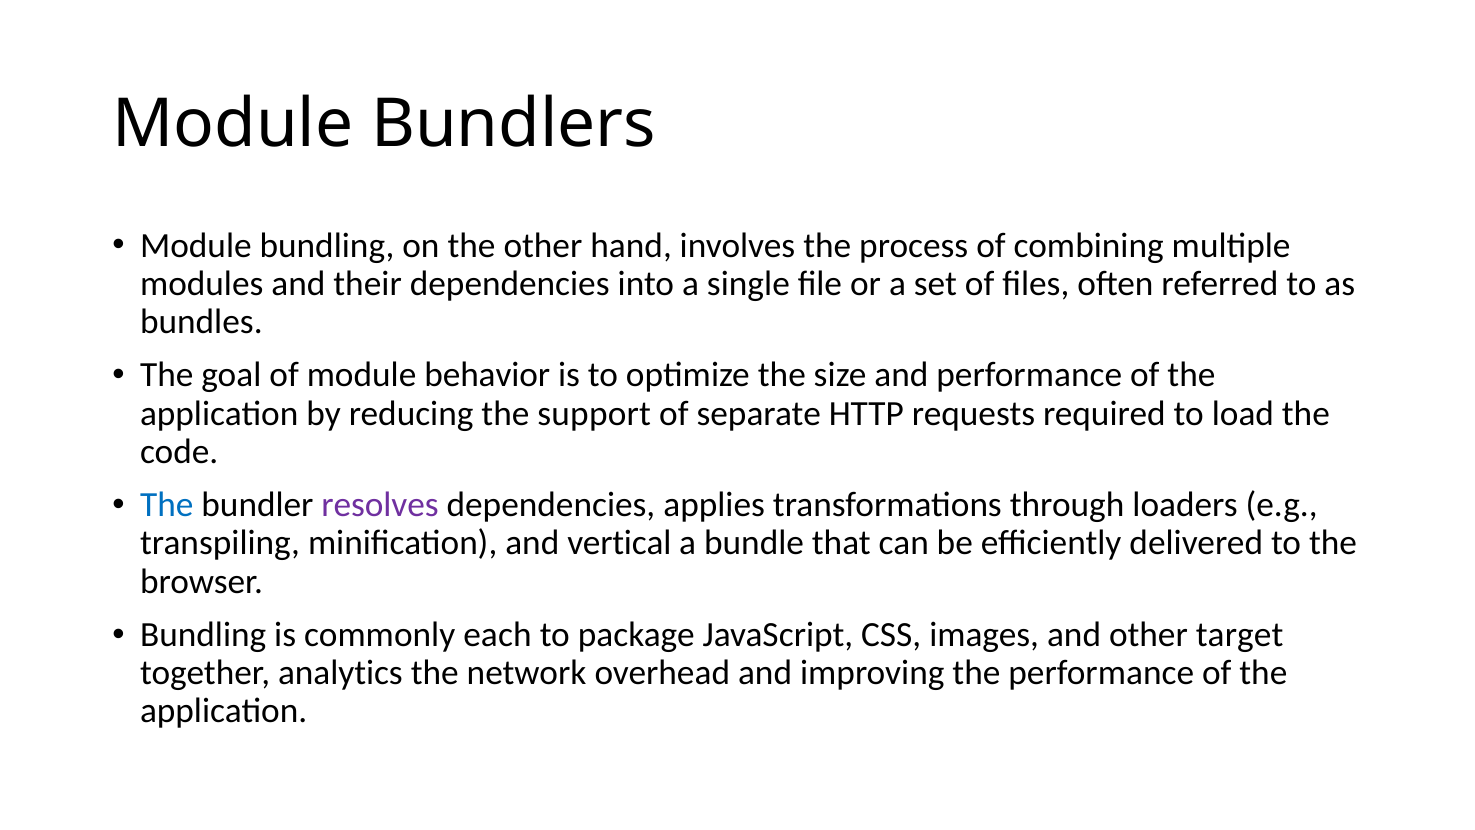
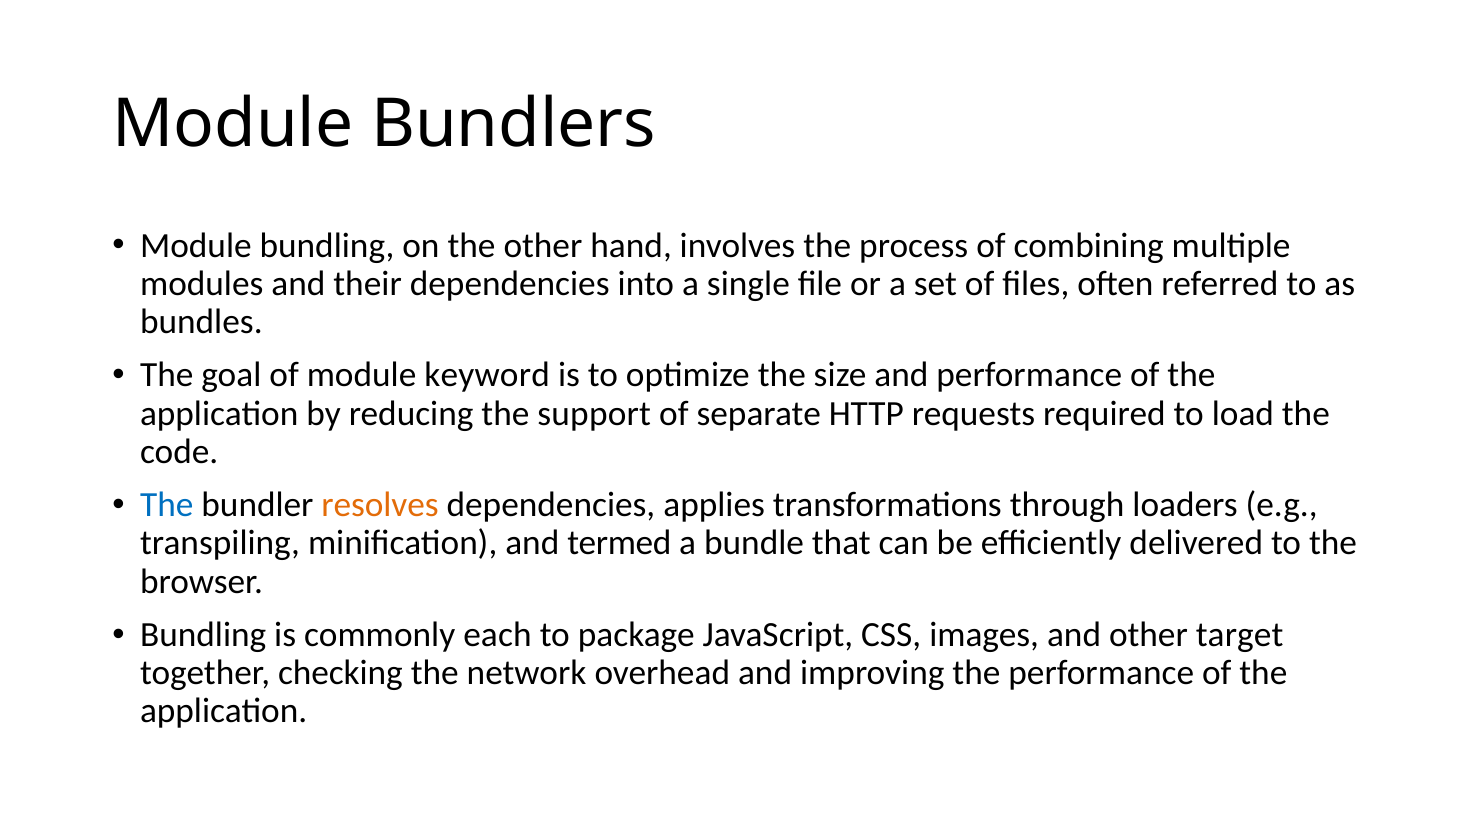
behavior: behavior -> keyword (487, 375)
resolves colour: purple -> orange (380, 505)
vertical: vertical -> termed (619, 543)
analytics: analytics -> checking (340, 673)
